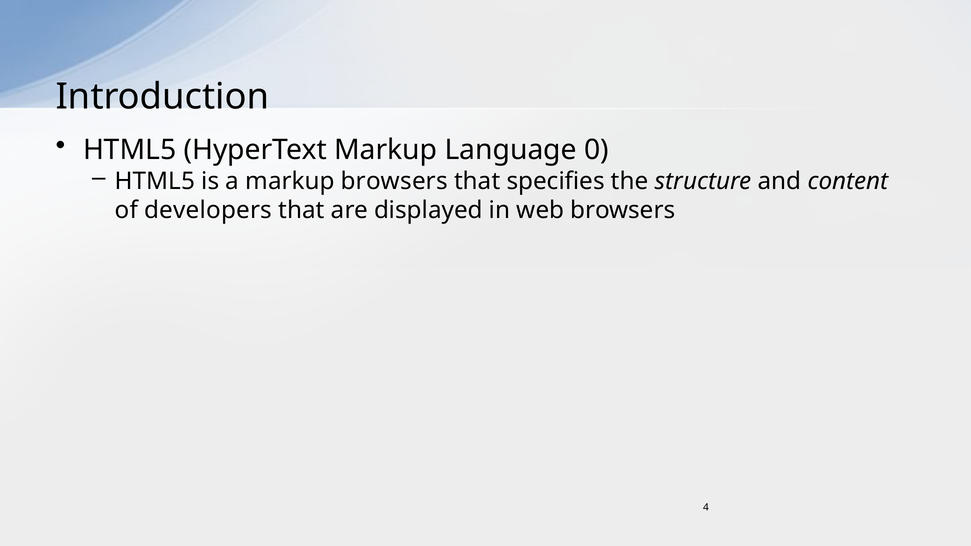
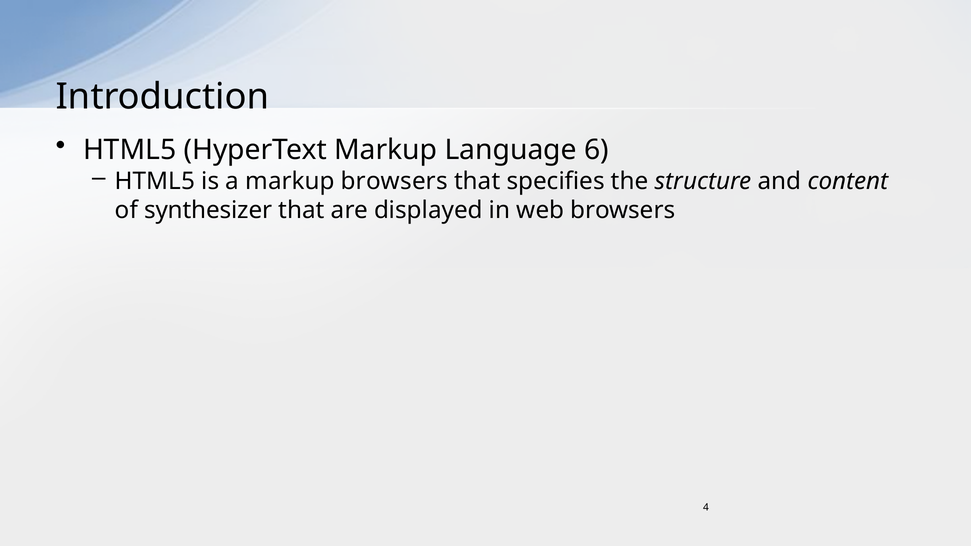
0: 0 -> 6 (596, 150)
developers: developers -> synthesizer (208, 210)
